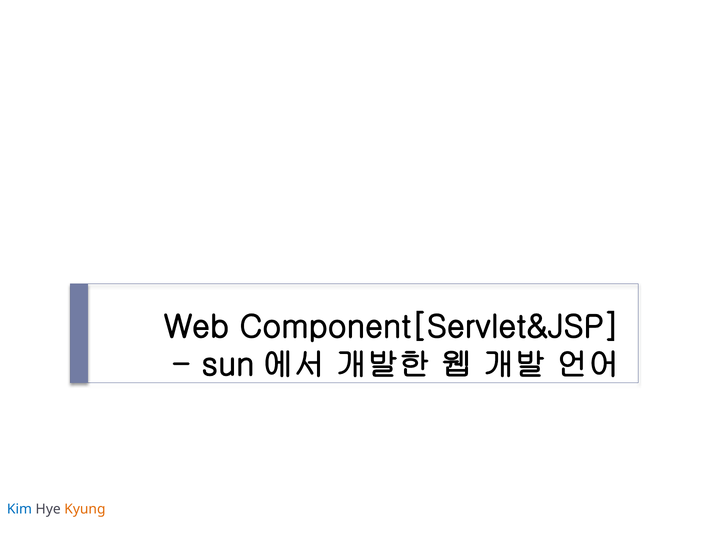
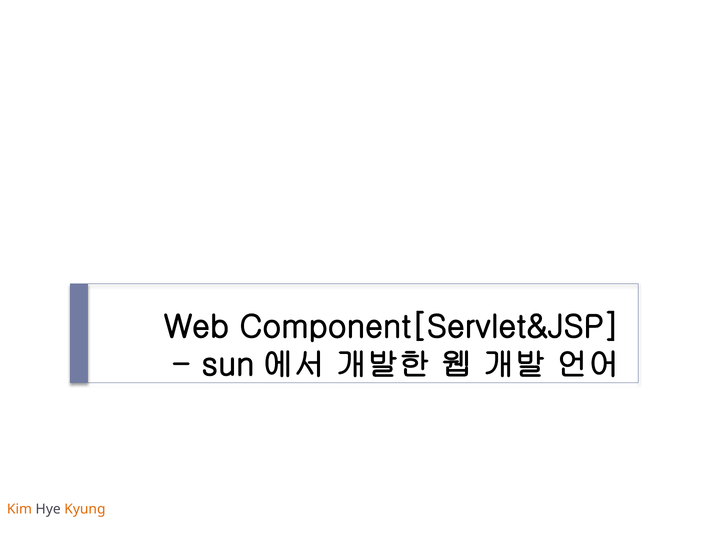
Kim colour: blue -> orange (19, 509)
